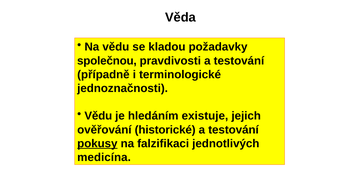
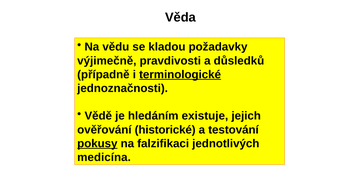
společnou: společnou -> výjimečně (107, 61)
pravdivosti a testování: testování -> důsledků (239, 61)
terminologické underline: none -> present (180, 75)
Vědu: Vědu -> Vědě (98, 116)
